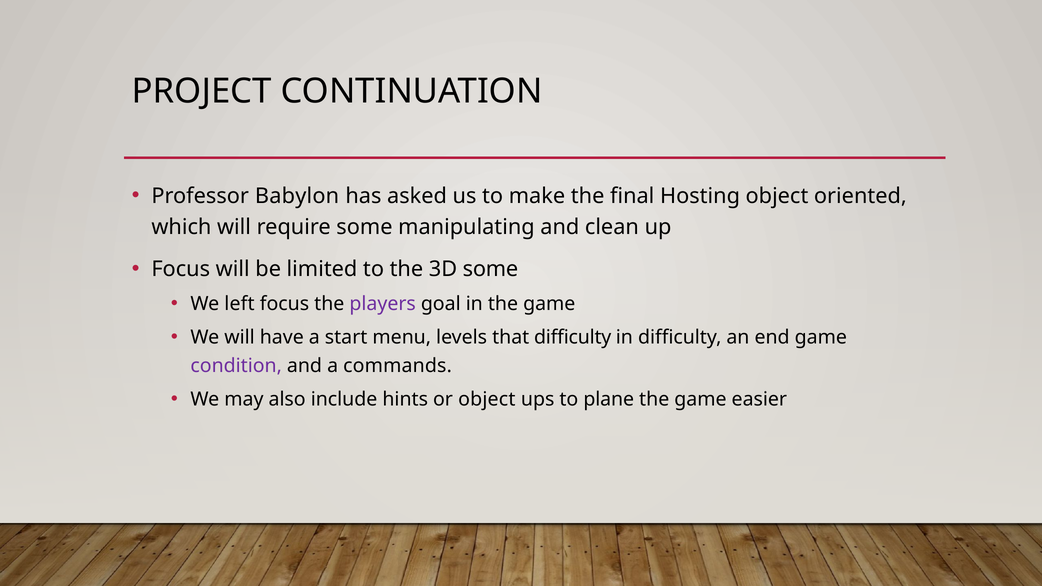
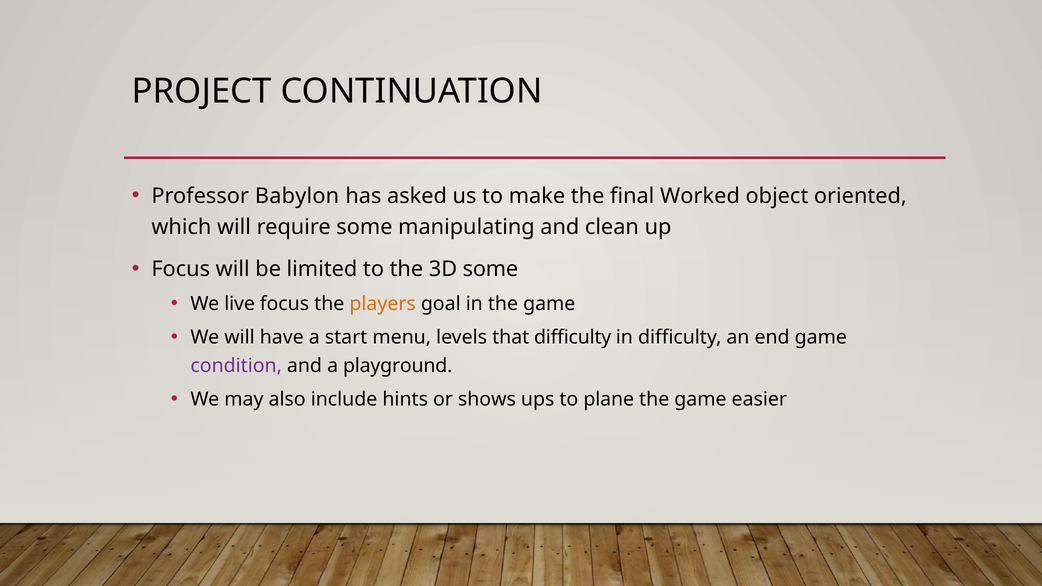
Hosting: Hosting -> Worked (700, 196)
left: left -> live (240, 304)
players colour: purple -> orange (383, 304)
commands: commands -> playground (398, 366)
or object: object -> shows (487, 399)
